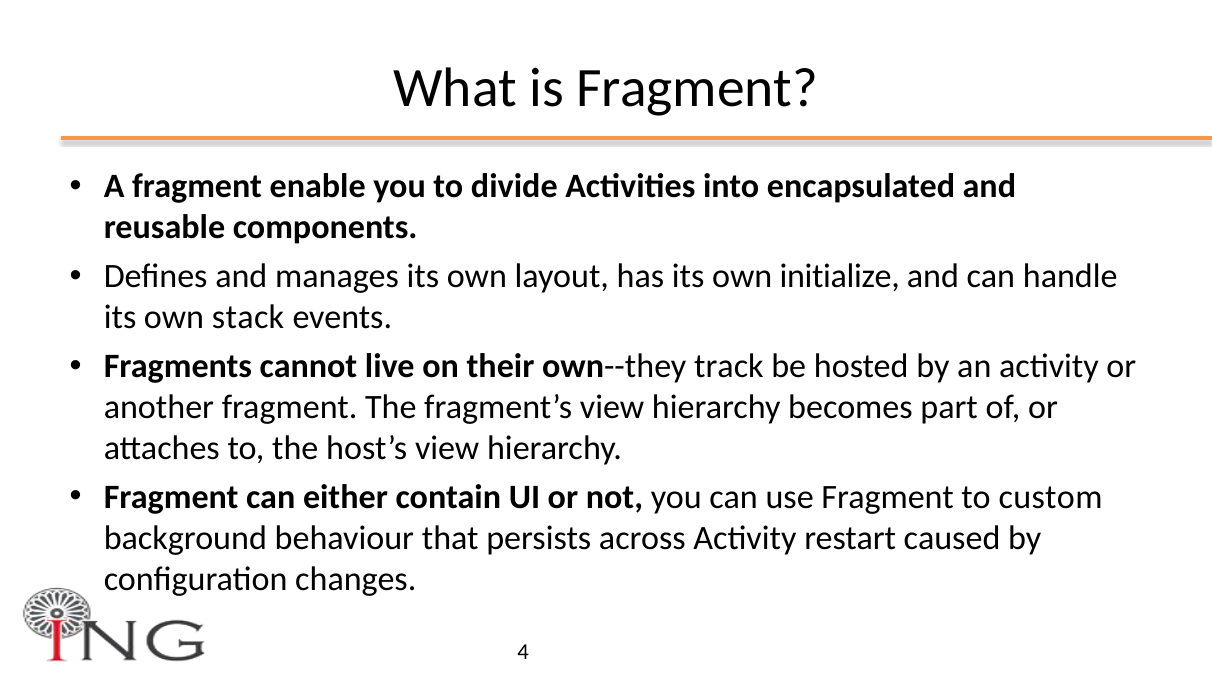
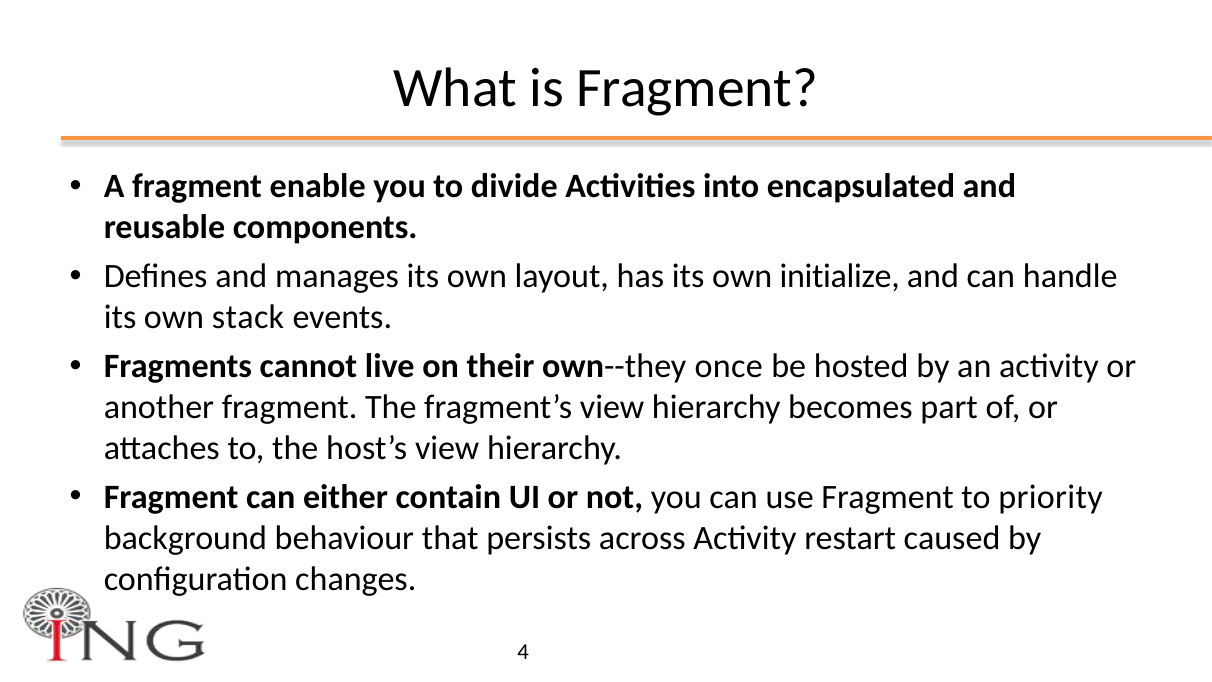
track: track -> once (729, 366)
custom: custom -> priority (1051, 497)
